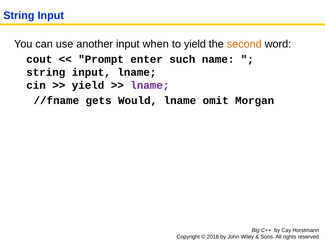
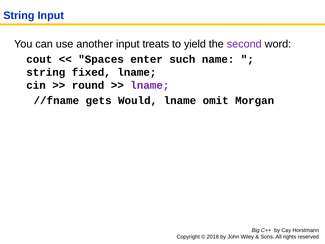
when: when -> treats (156, 44)
second colour: orange -> purple (244, 44)
Prompt: Prompt -> Spaces (101, 59)
input: input -> fixed (91, 72)
yield: yield -> round (88, 85)
